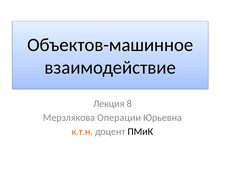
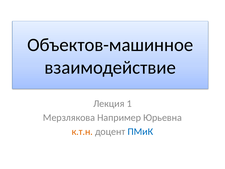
8: 8 -> 1 (129, 103)
Операции: Операции -> Например (119, 117)
ПМиК colour: black -> blue (140, 131)
